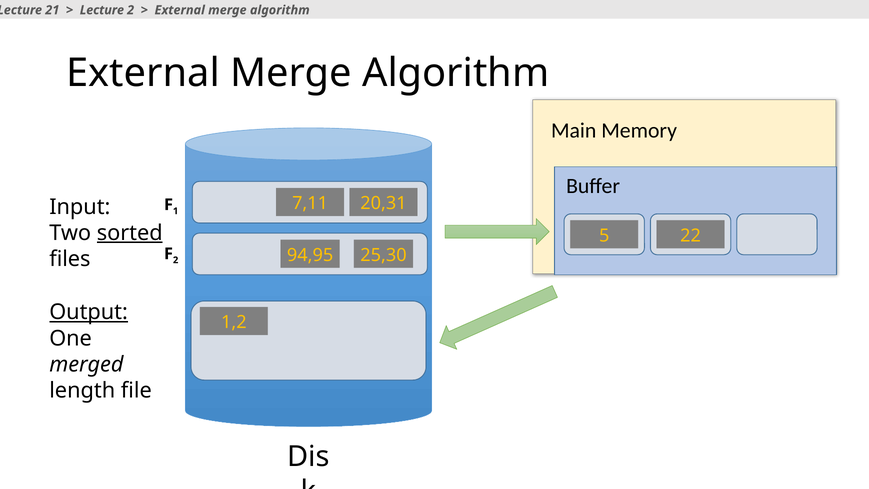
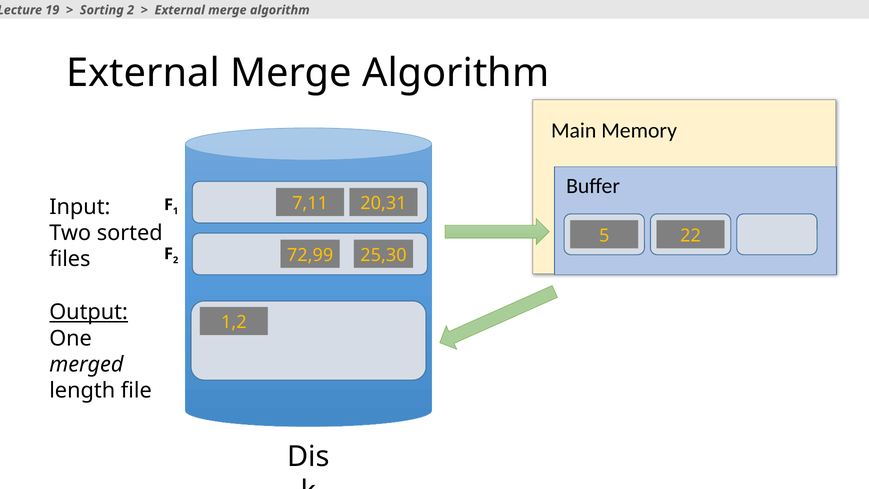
21: 21 -> 19 (52, 10)
Lecture: Lecture -> Sorting (102, 10)
sorted underline: present -> none (130, 233)
94,95: 94,95 -> 72,99 (310, 255)
